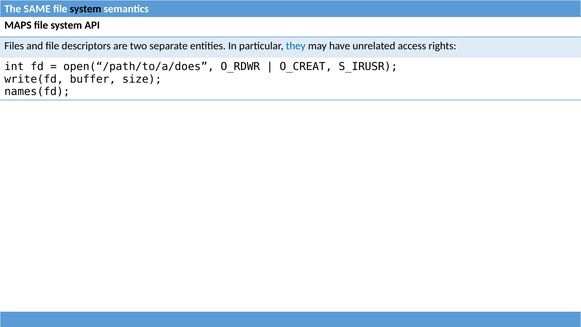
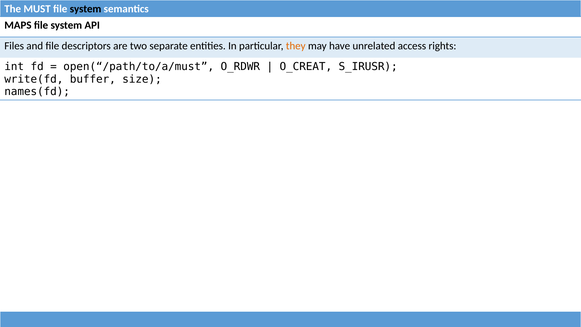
SAME: SAME -> MUST (37, 9)
they colour: blue -> orange (296, 46)
open(“/path/to/a/does: open(“/path/to/a/does -> open(“/path/to/a/must (139, 66)
